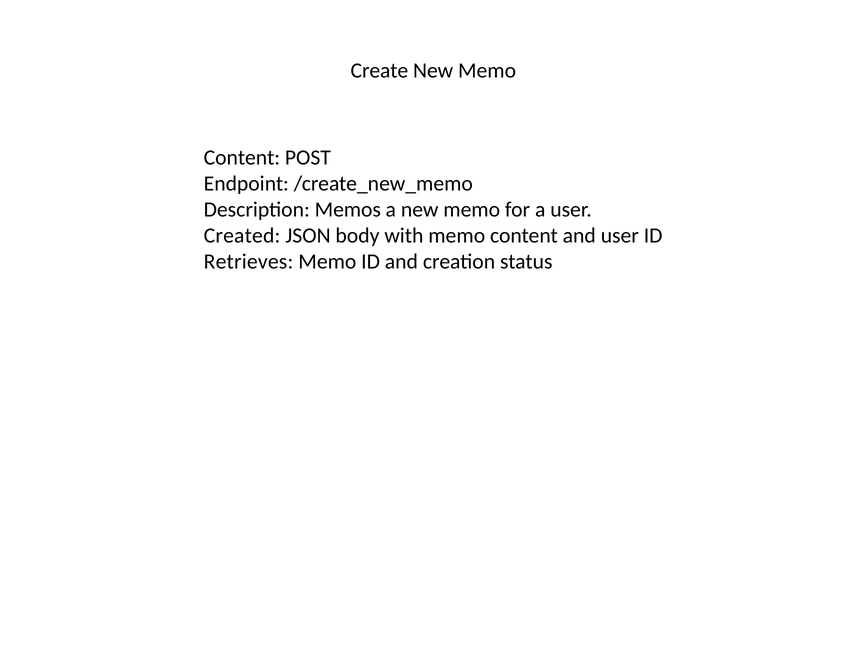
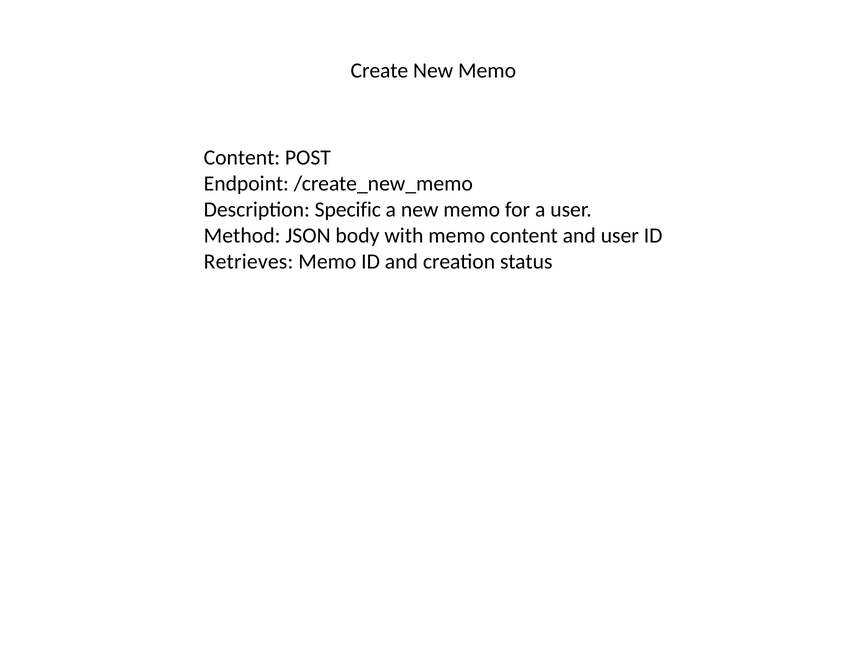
Memos: Memos -> Specific (348, 209)
Created: Created -> Method (242, 236)
